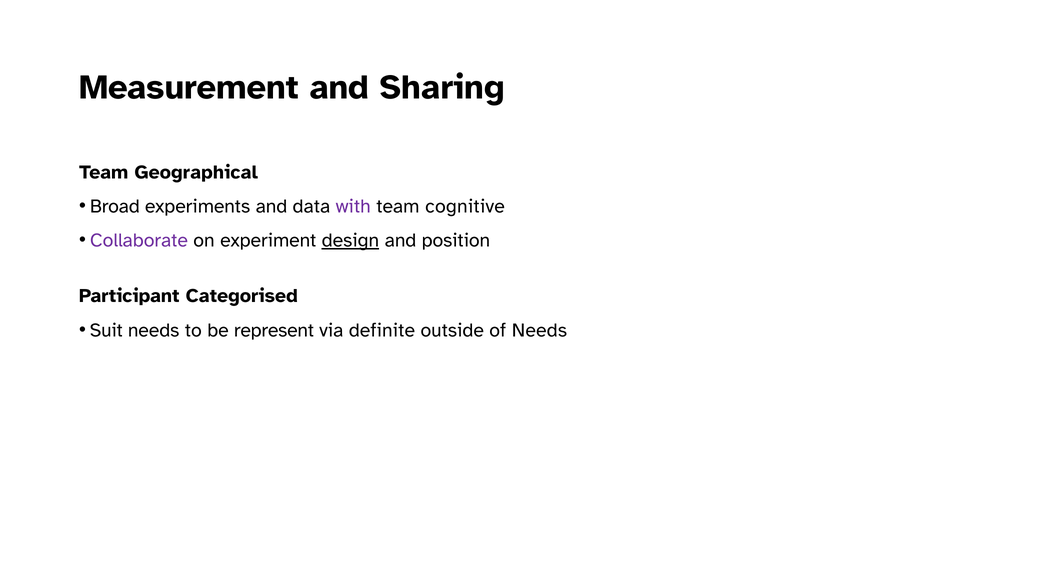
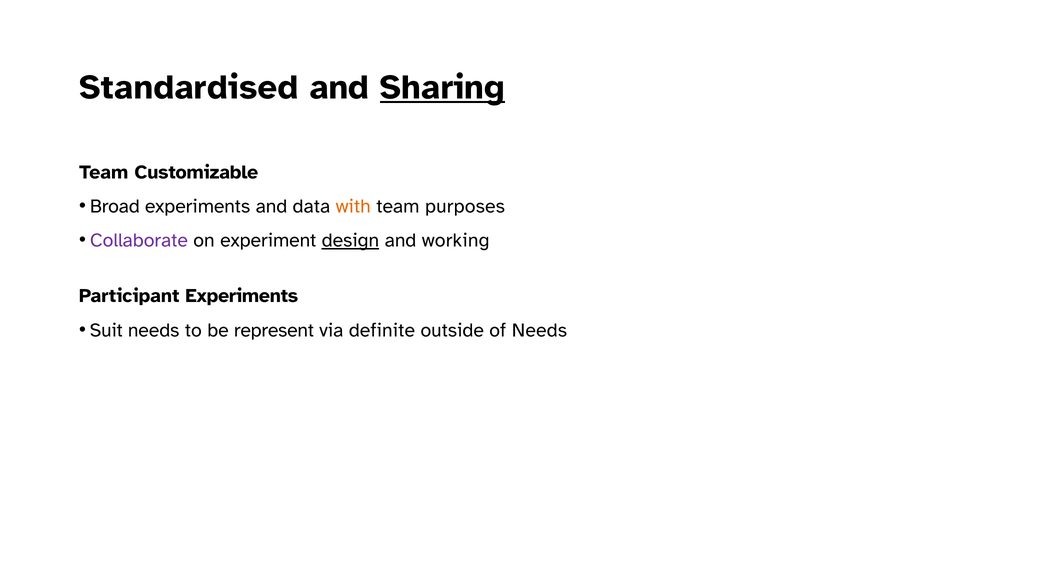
Measurement: Measurement -> Standardised (189, 87)
Sharing underline: none -> present (442, 87)
Geographical: Geographical -> Customizable (196, 172)
with colour: purple -> orange (353, 206)
cognitive: cognitive -> purposes (465, 206)
position: position -> working (456, 240)
Participant Categorised: Categorised -> Experiments (242, 296)
